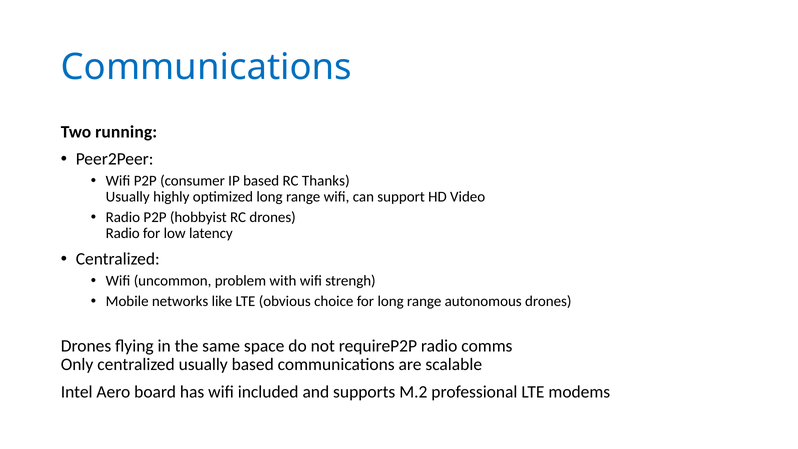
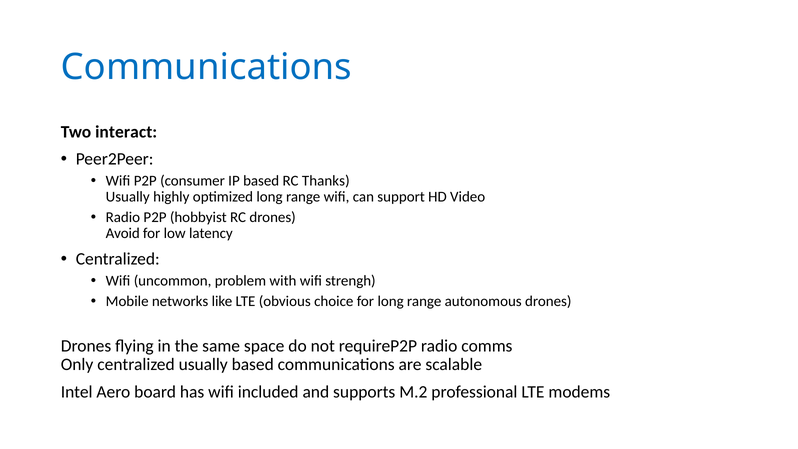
running: running -> interact (126, 132)
Radio: Radio -> Avoid (123, 233)
